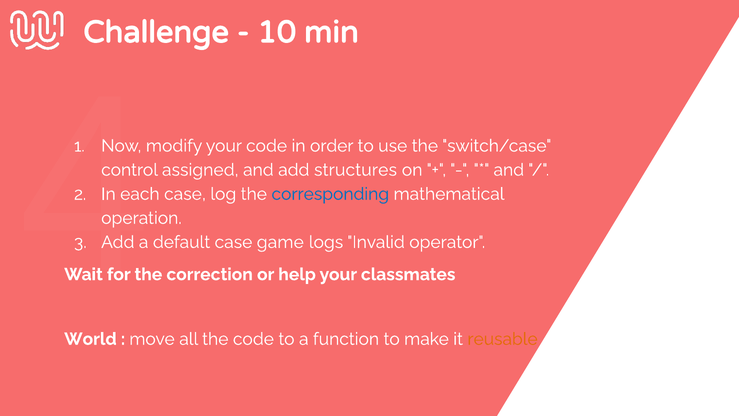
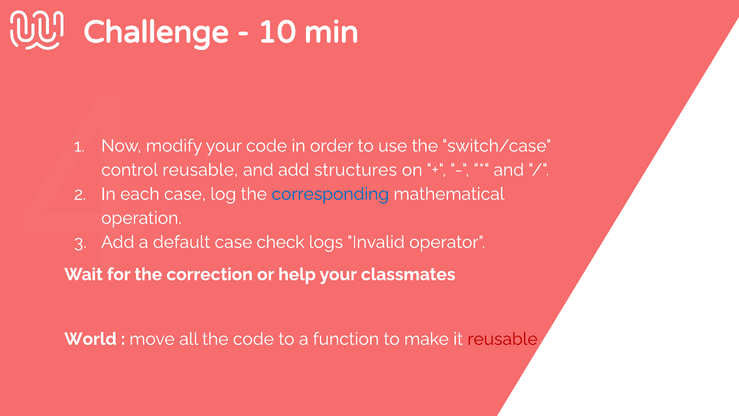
control assigned: assigned -> reusable (200, 170)
game: game -> check (280, 242)
reusable colour: orange -> red (503, 339)
